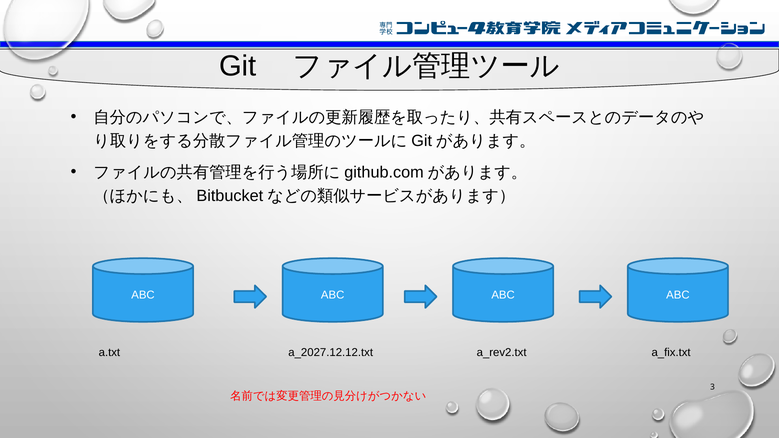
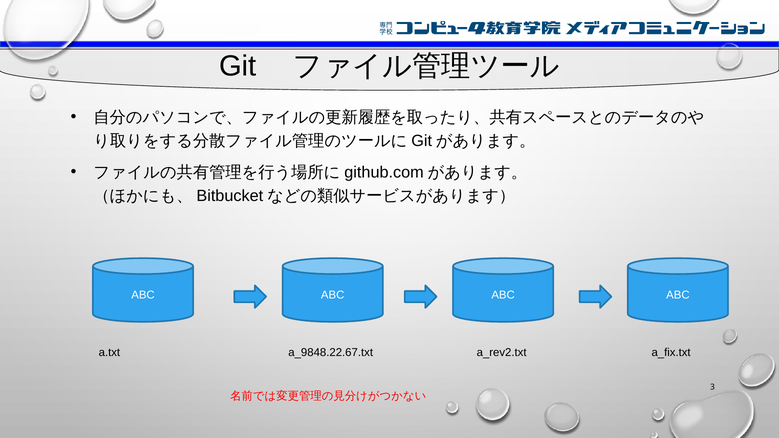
a_2027.12.12.txt: a_2027.12.12.txt -> a_9848.22.67.txt (331, 353)
